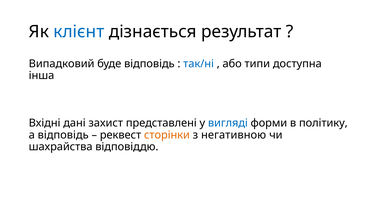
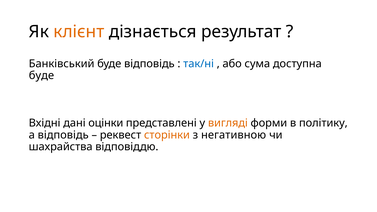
клієнт colour: blue -> orange (79, 32)
Випадковий: Випадковий -> Банківський (62, 64)
типи: типи -> сума (257, 64)
інша: інша -> буде (41, 76)
захист: захист -> оцінки (106, 123)
вигляді colour: blue -> orange (228, 123)
